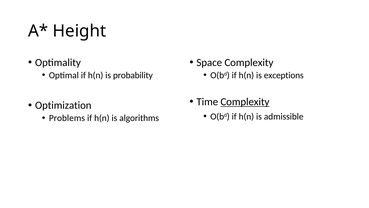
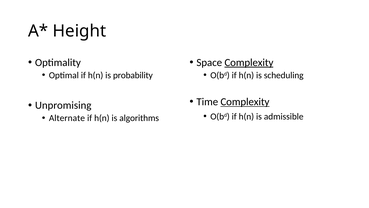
Complexity underline: none -> present (249, 62)
exceptions: exceptions -> scheduling (284, 75)
Optimization: Optimization -> Unpromising (63, 105)
Problems: Problems -> Alternate (67, 118)
